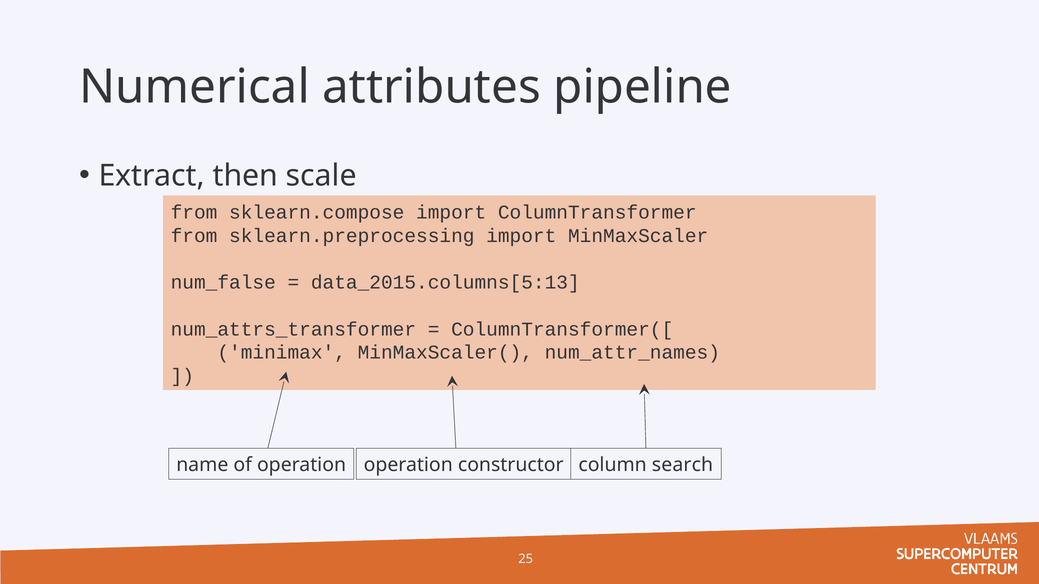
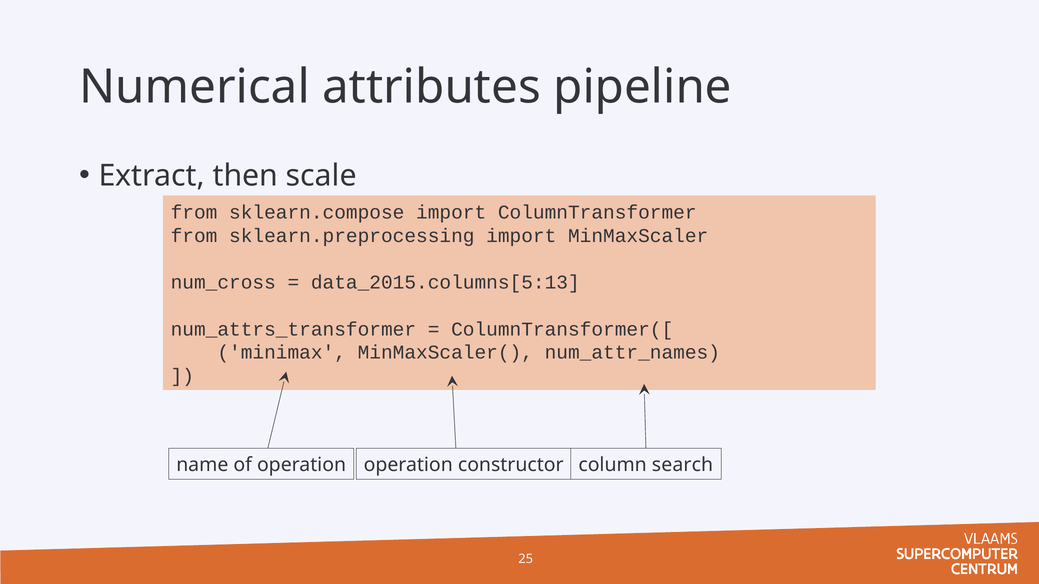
num_false: num_false -> num_cross (223, 283)
